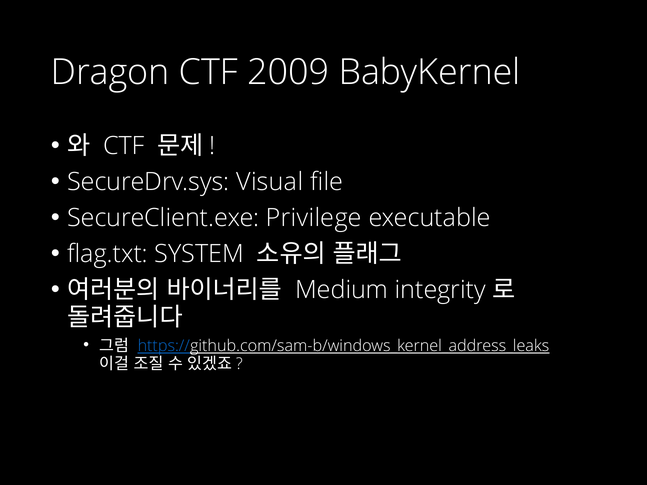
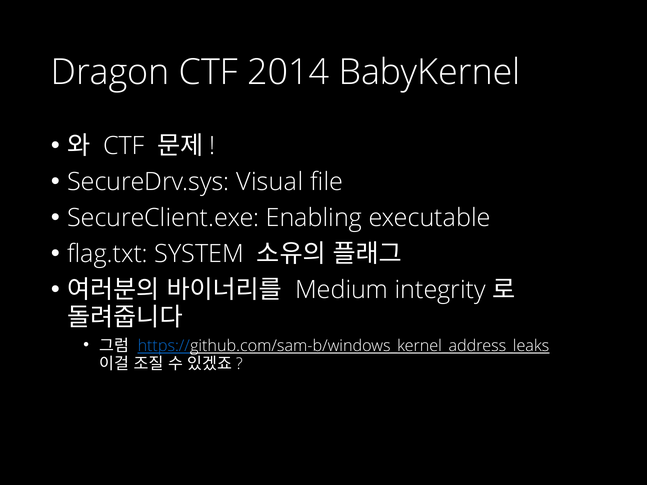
2009: 2009 -> 2014 (288, 72)
Privilege: Privilege -> Enabling (314, 218)
